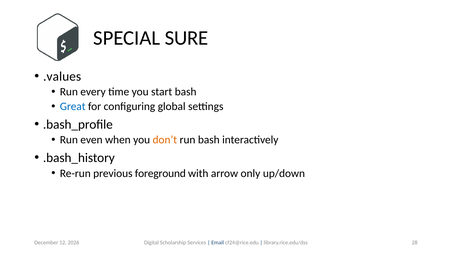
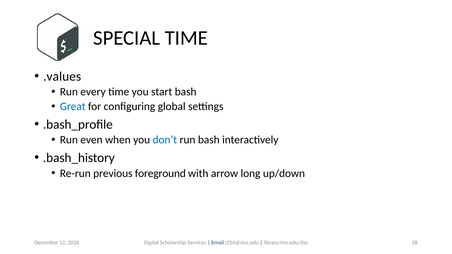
SPECIAL SURE: SURE -> TIME (186, 38)
don’t colour: orange -> blue (165, 140)
only: only -> long (250, 174)
